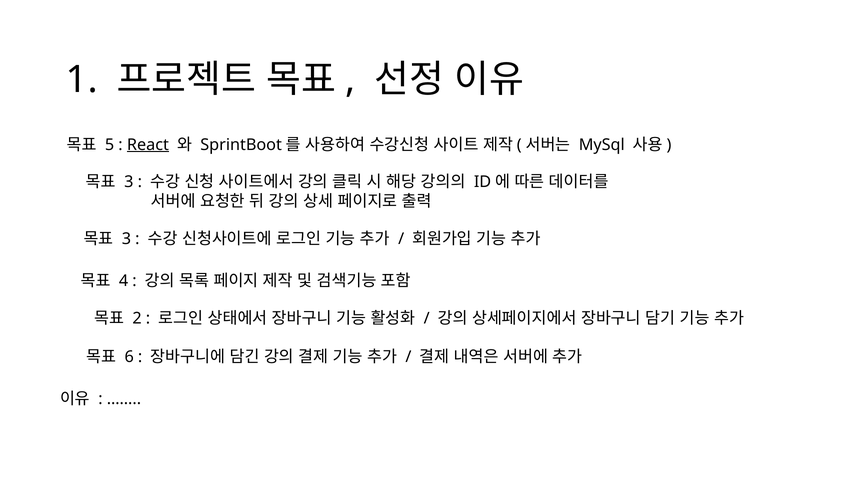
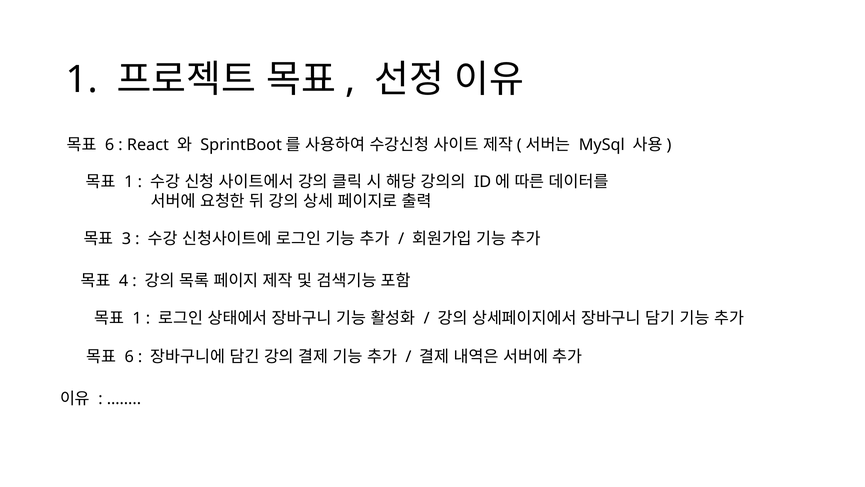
5: 5 -> 6 (110, 145)
React underline: present -> none (148, 145)
3: 3 -> 1 (129, 182)
2: 2 -> 1 (137, 318)
